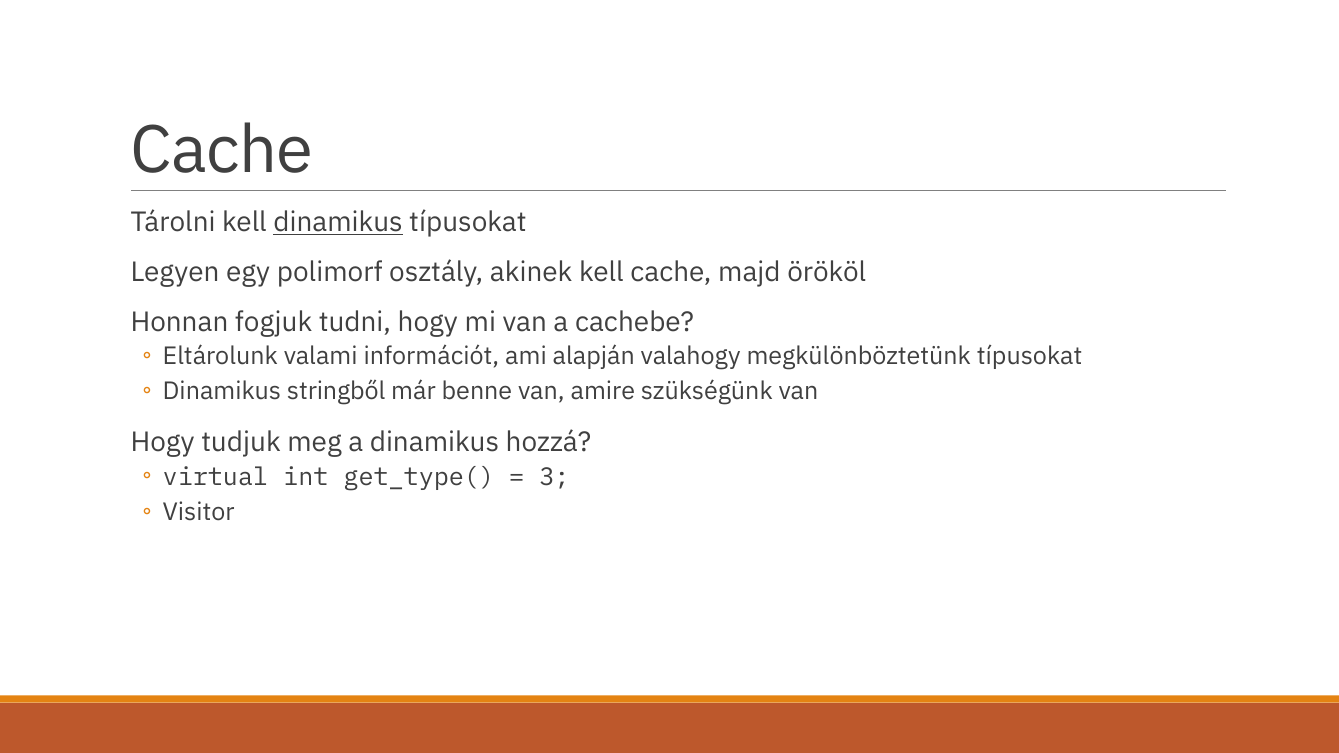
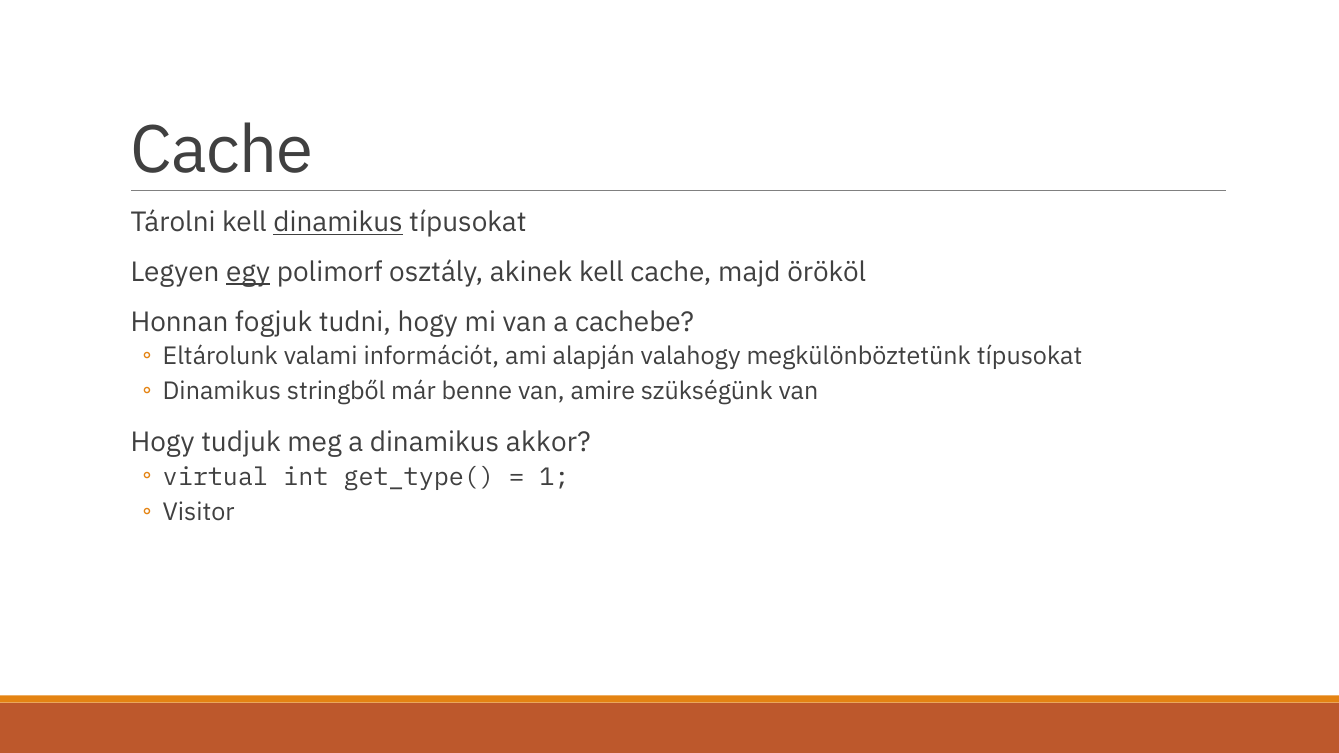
egy underline: none -> present (248, 272)
hozzá: hozzá -> akkor (548, 443)
3: 3 -> 1 (554, 477)
